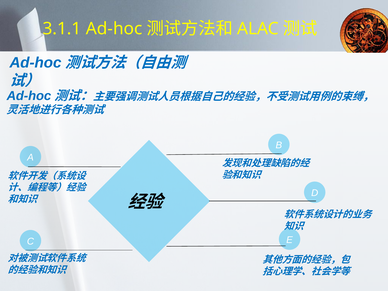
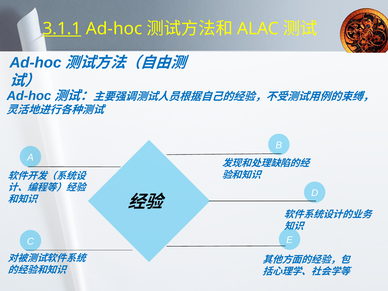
3.1.1 underline: none -> present (62, 29)
